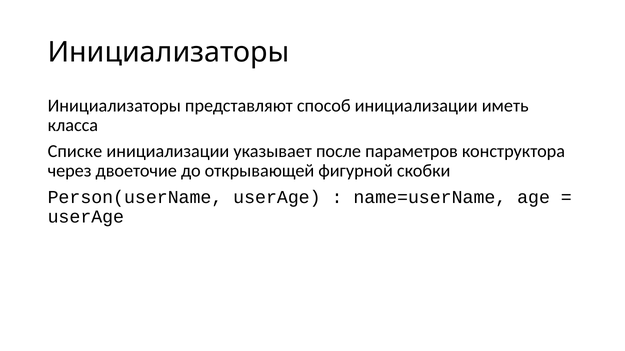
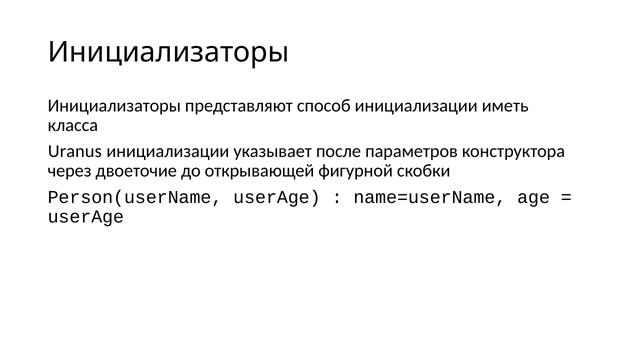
Списке: Списке -> Uranus (75, 152)
